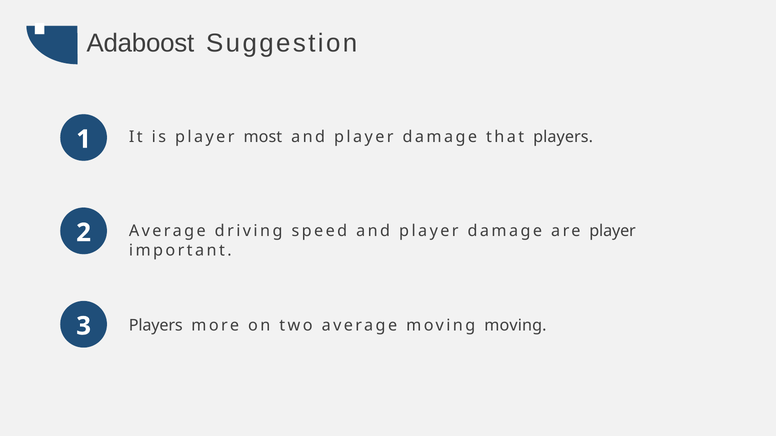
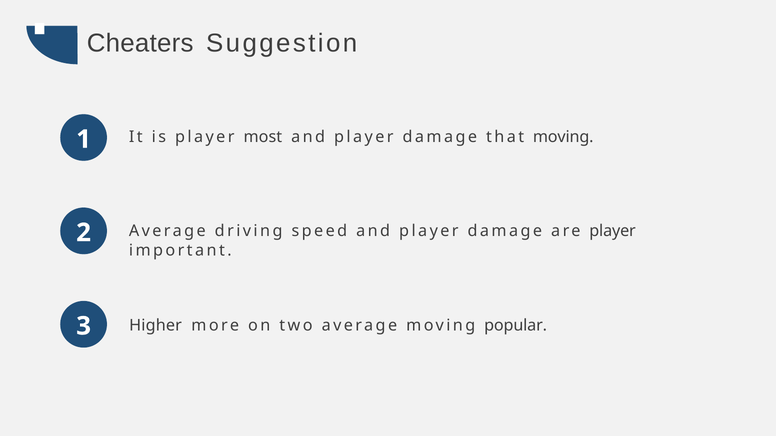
Adaboost: Adaboost -> Cheaters (140, 43)
that players: players -> moving (563, 137)
Players: Players -> Higher (156, 326)
moving moving: moving -> popular (516, 326)
